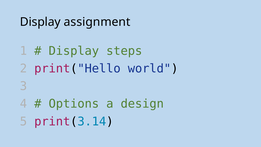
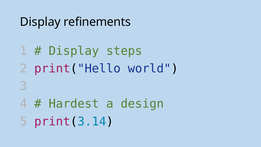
assignment: assignment -> refinements (97, 22)
Options: Options -> Hardest (74, 104)
